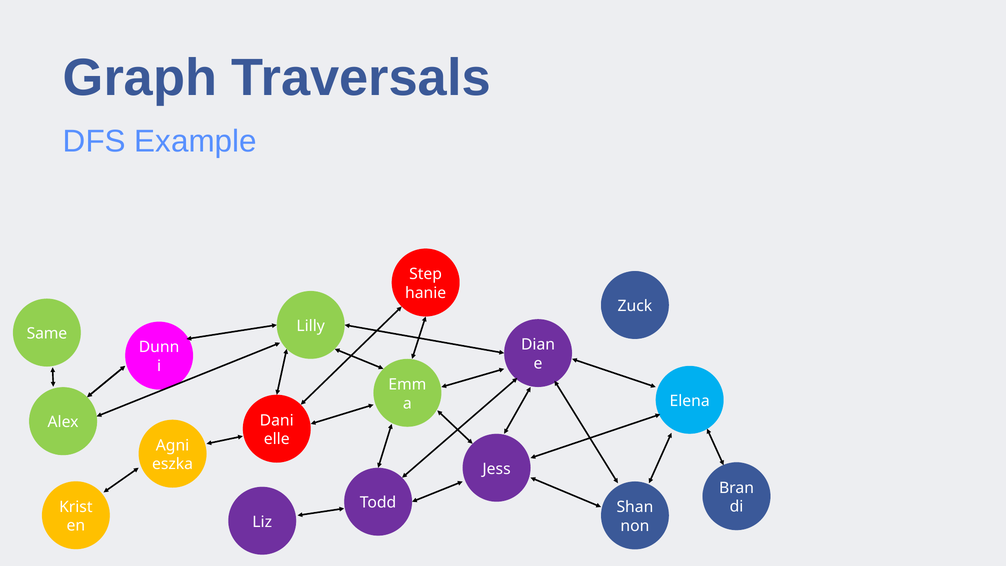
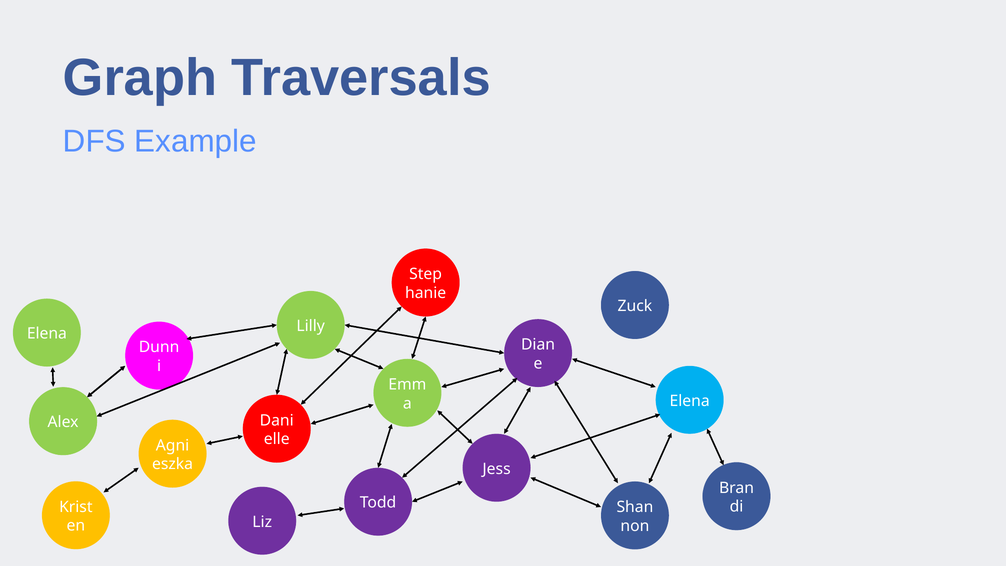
Same: Same -> Elena (47, 334)
